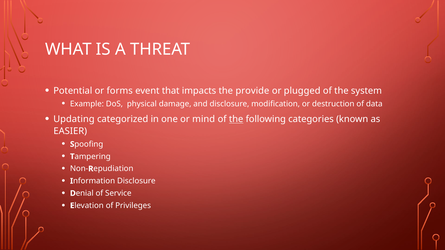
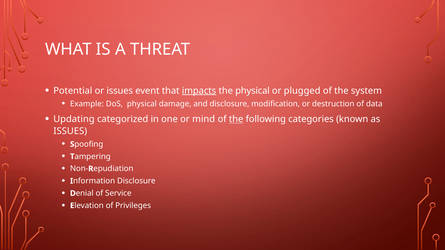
or forms: forms -> issues (120, 91)
impacts underline: none -> present (199, 91)
the provide: provide -> physical (252, 91)
EASIER: EASIER -> ISSUES (70, 131)
